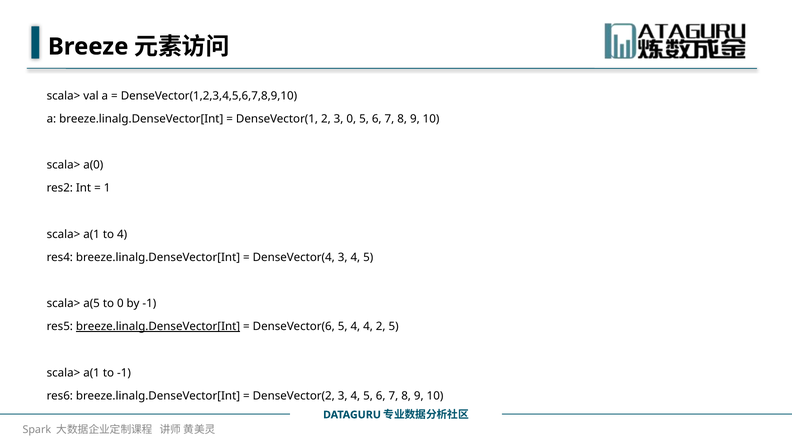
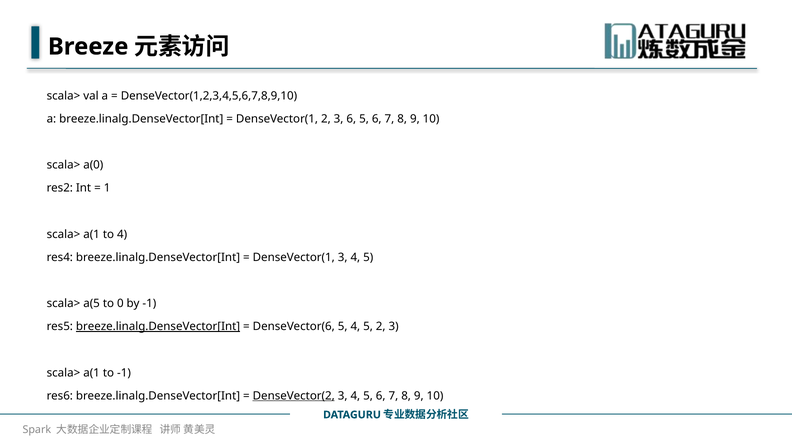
3 0: 0 -> 6 (351, 119)
DenseVector(4: DenseVector(4 -> DenseVector(1 (294, 257)
5 4 4: 4 -> 5 (368, 327)
5: 5 -> 3 (394, 327)
DenseVector(2 underline: none -> present (294, 396)
